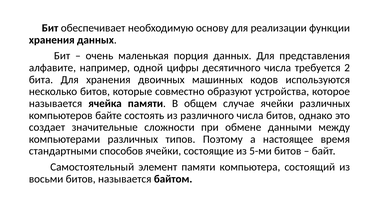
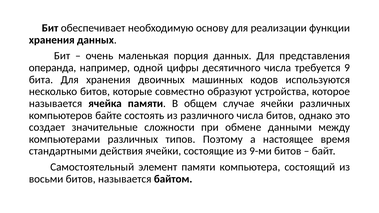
алфавите: алфавите -> операнда (52, 68)
2: 2 -> 9 (347, 68)
способов: способов -> действия (121, 151)
5-ми: 5-ми -> 9-ми (261, 151)
